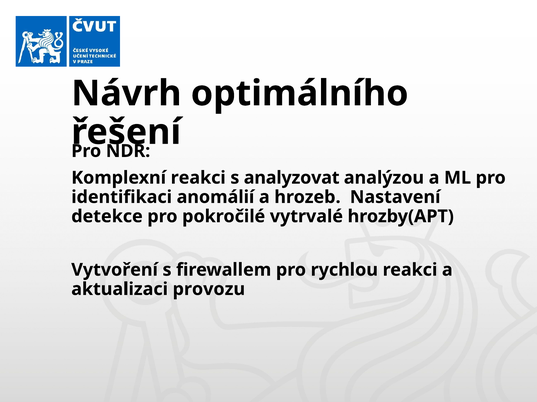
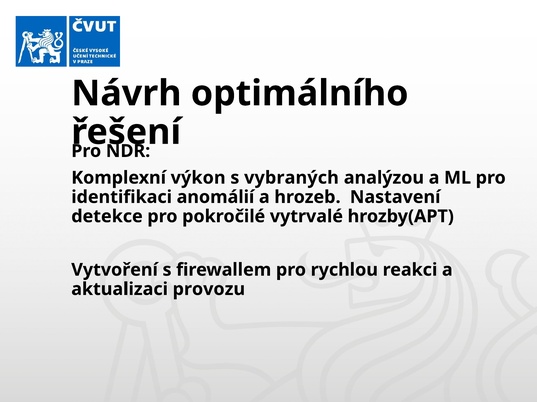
Komplexní reakci: reakci -> výkon (198, 178)
analyzovat: analyzovat -> vybraných (291, 178)
